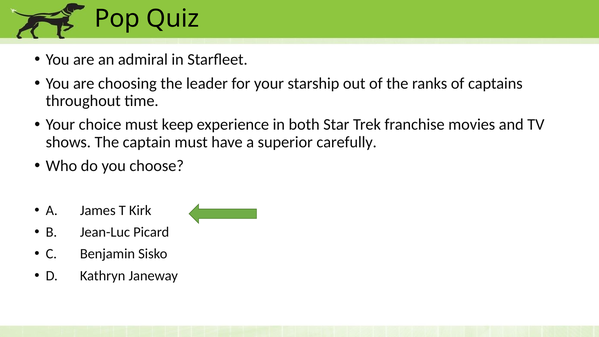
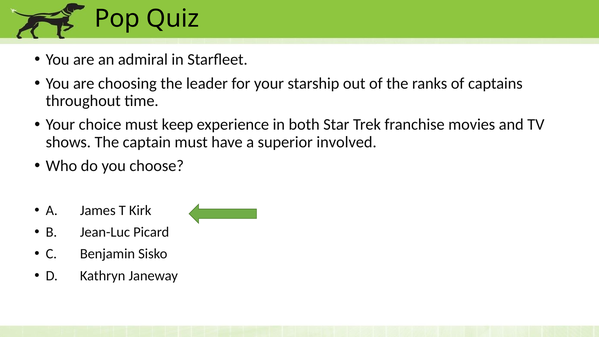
carefully: carefully -> involved (347, 142)
